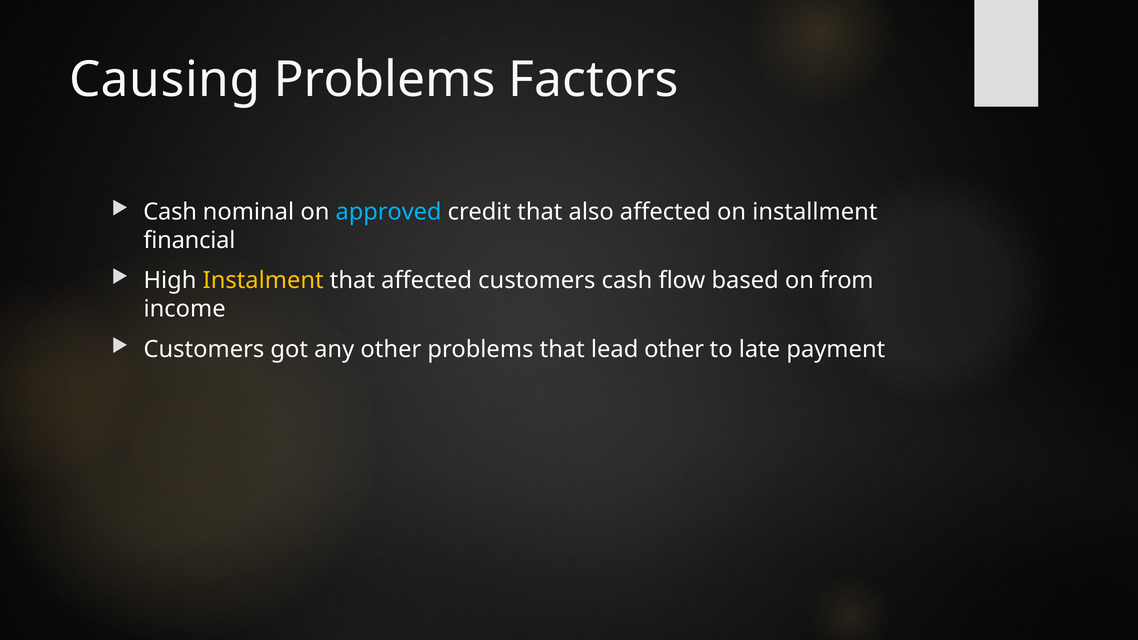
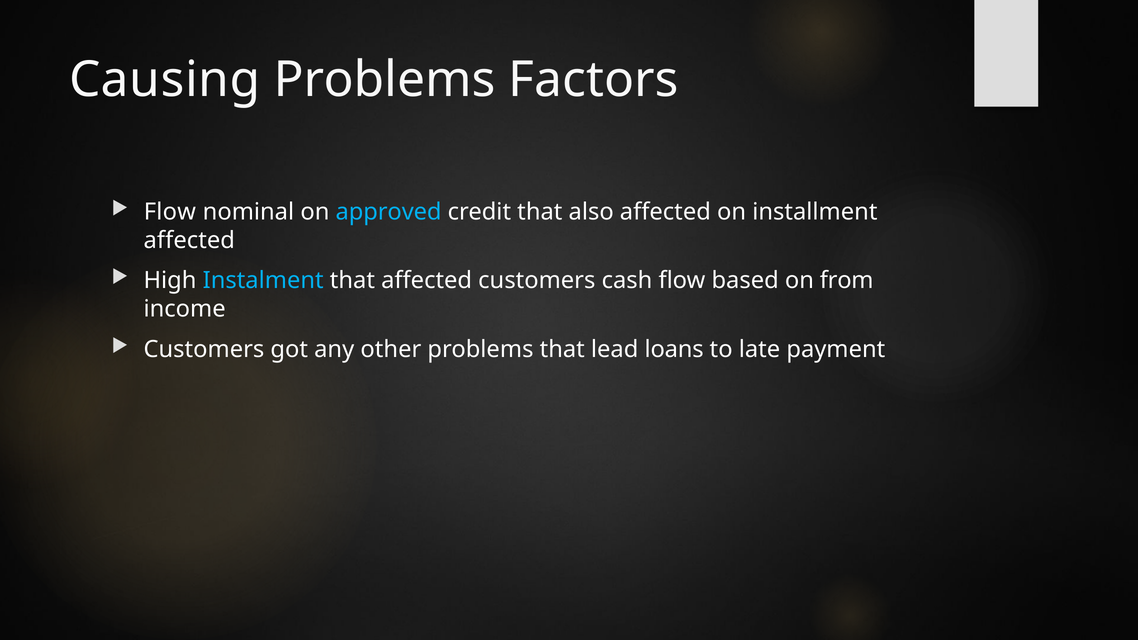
Cash: Cash -> Flow (170, 212)
financial: financial -> affected (189, 240)
Instalment colour: yellow -> light blue (263, 281)
lead other: other -> loans (674, 349)
